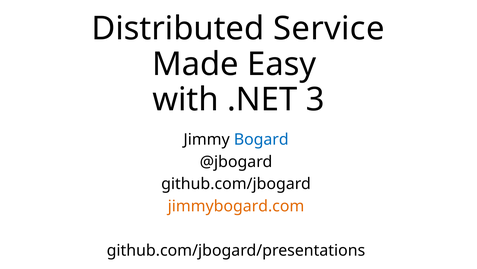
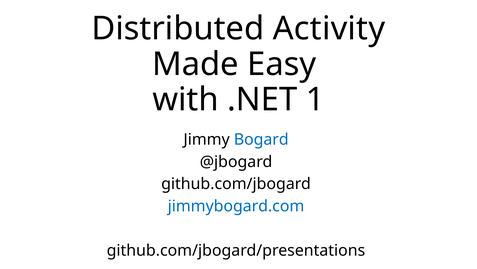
Service: Service -> Activity (329, 29)
3: 3 -> 1 (315, 100)
jimmybogard.com colour: orange -> blue (236, 206)
